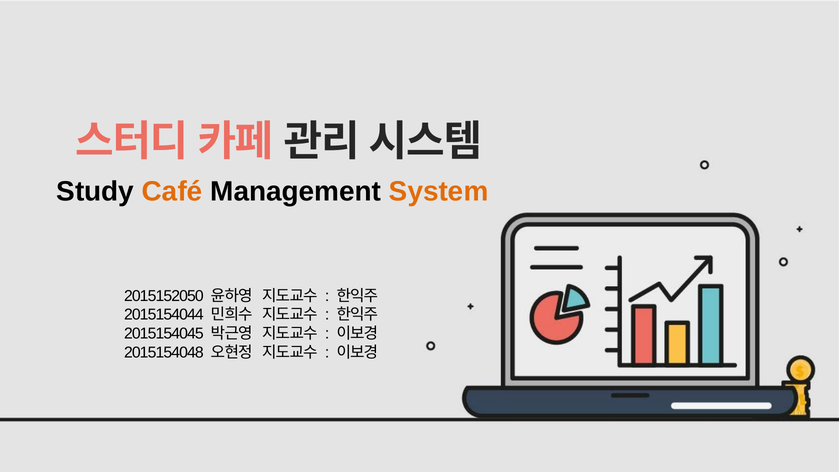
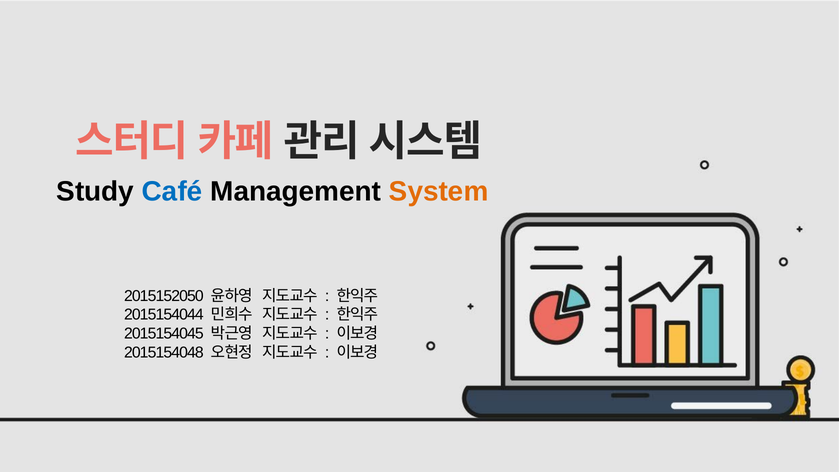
Café colour: orange -> blue (172, 191)
